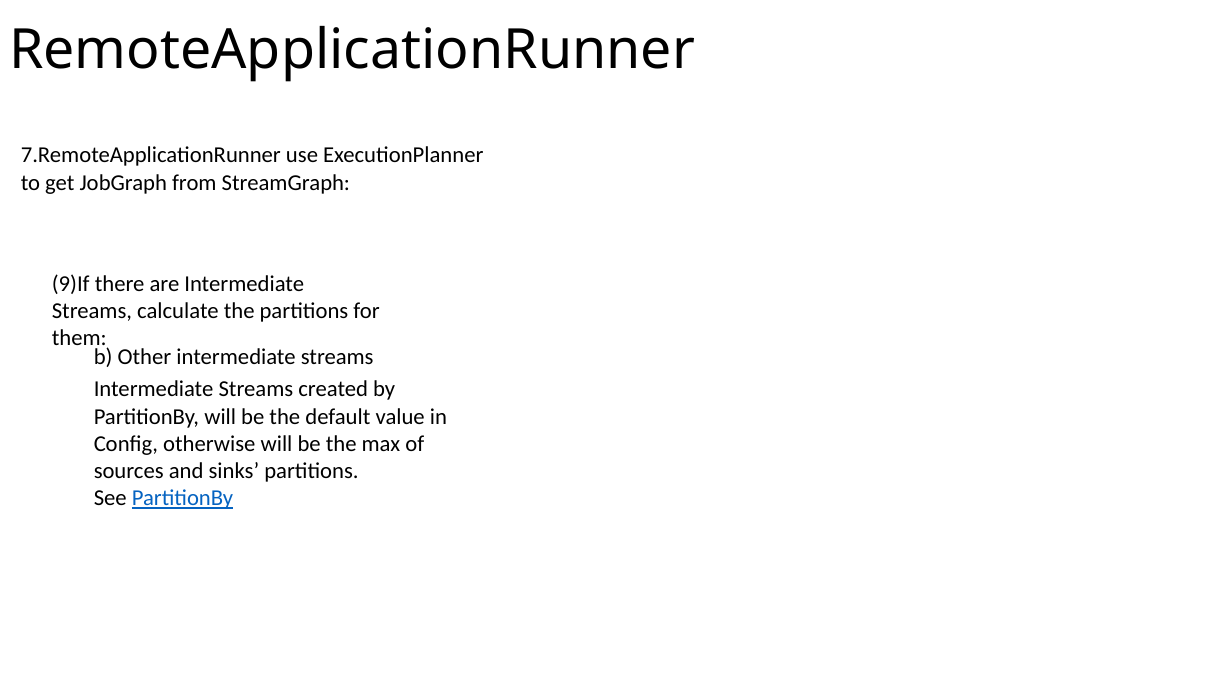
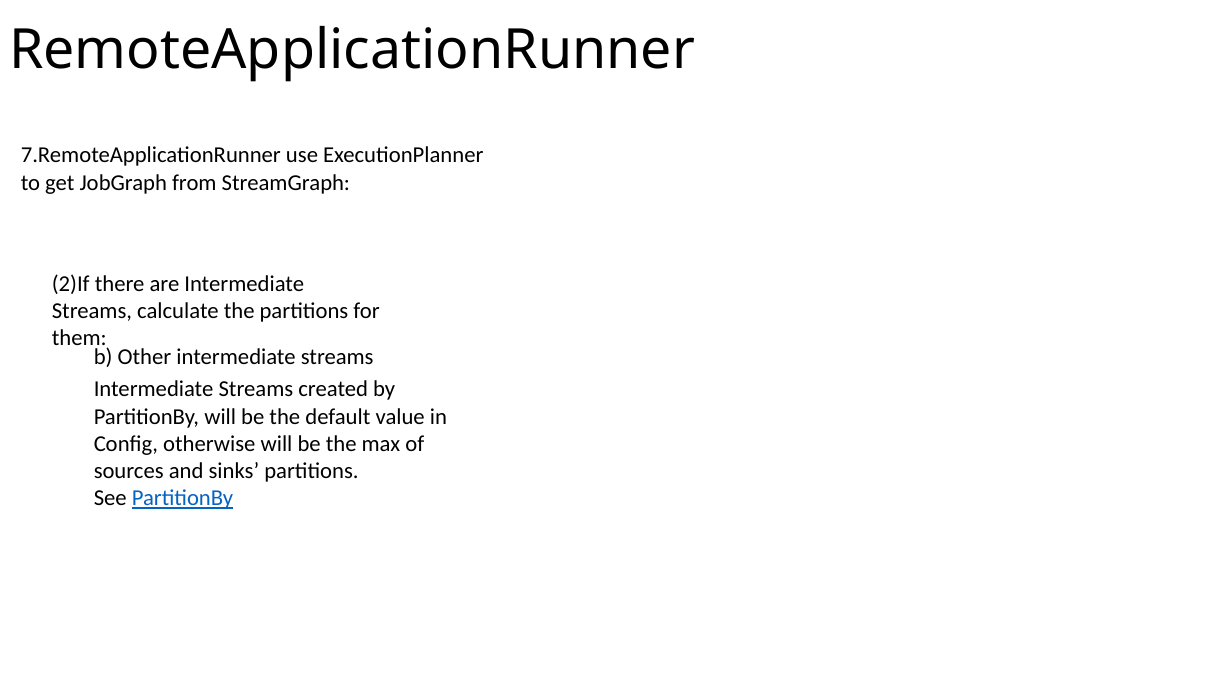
9)If: 9)If -> 2)If (71, 284)
